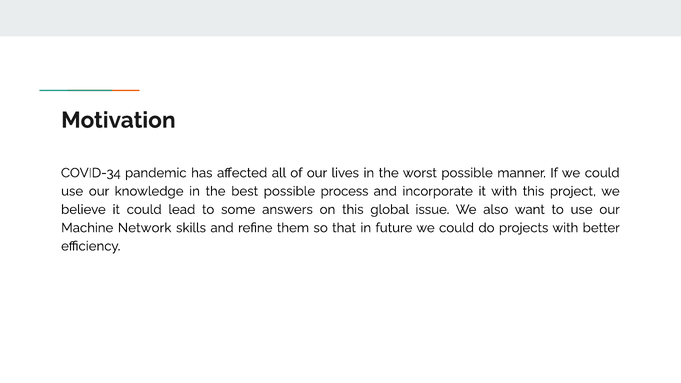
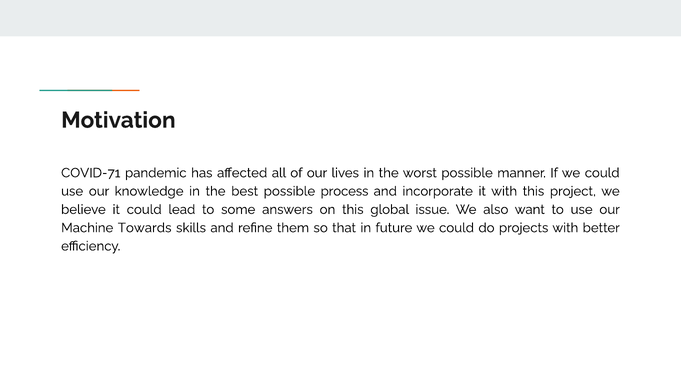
COVID-34: COVID-34 -> COVID-71 (91, 173)
Network: Network -> Towards (145, 228)
